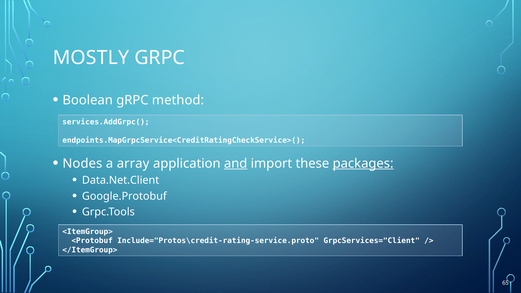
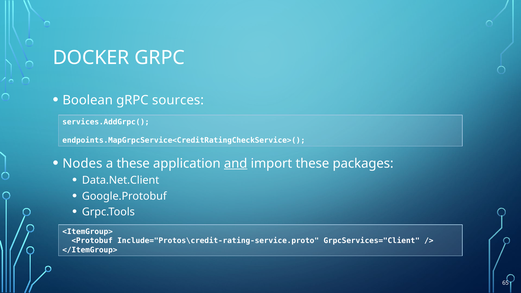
MOSTLY: MOSTLY -> DOCKER (91, 58)
method: method -> sources (178, 100)
a array: array -> these (133, 163)
packages underline: present -> none (363, 163)
